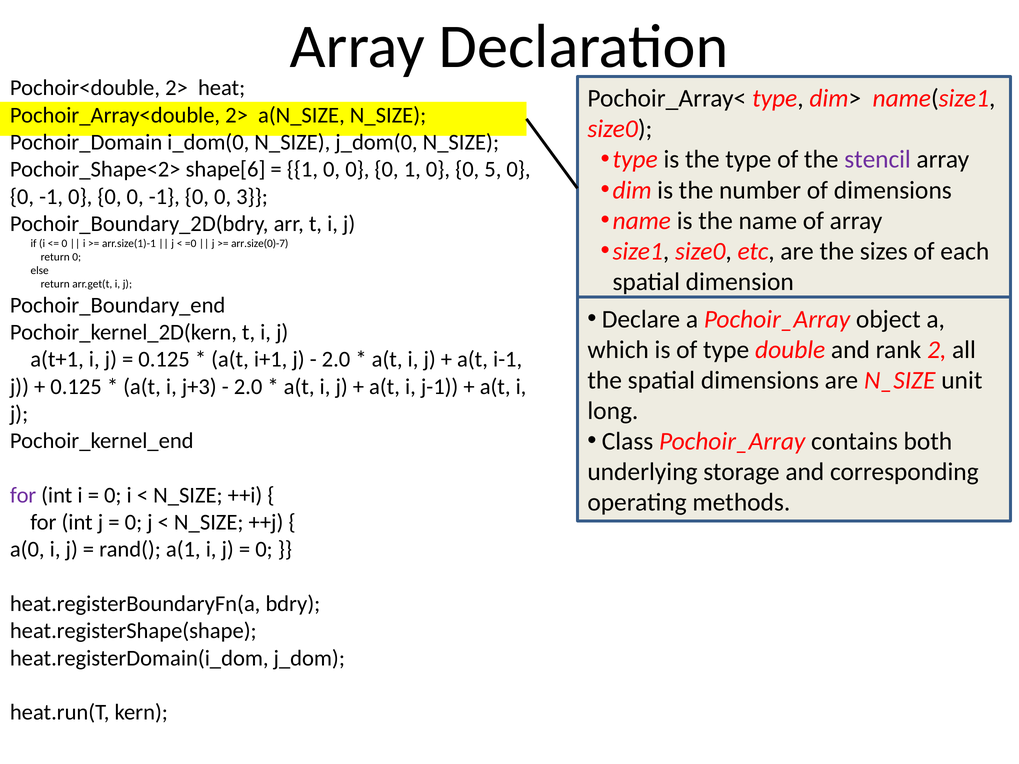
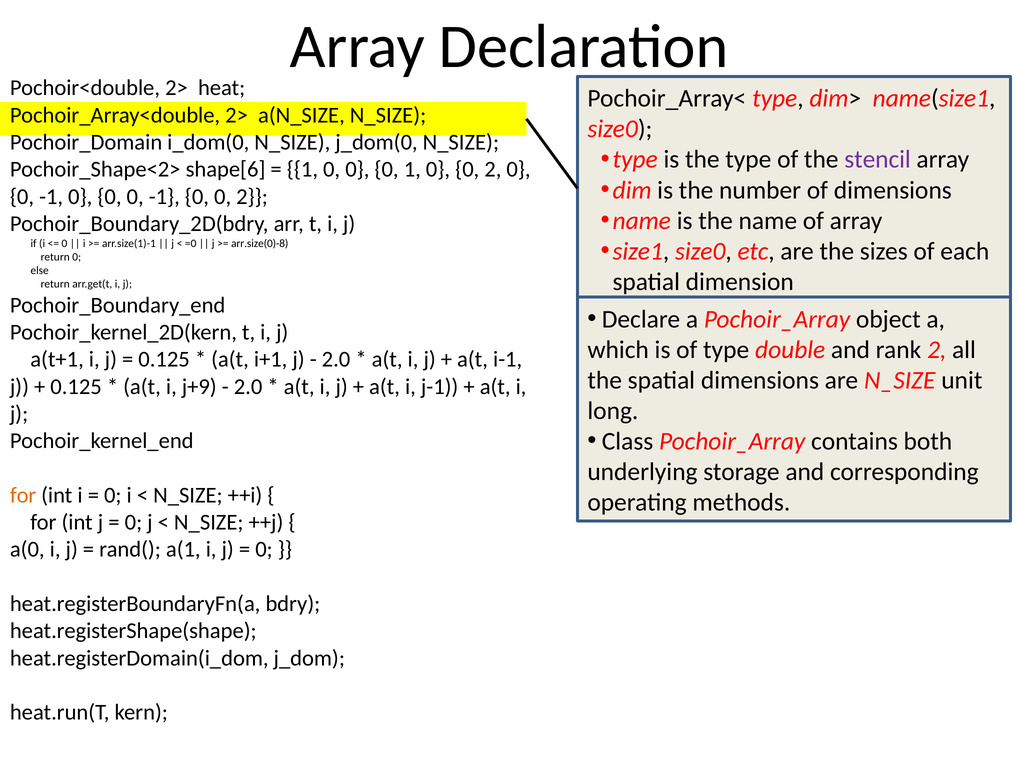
1 0 0 5: 5 -> 2 (493, 170)
-1 0 0 3: 3 -> 2 (252, 197)
arr.size(0)-7: arr.size(0)-7 -> arr.size(0)-8 (260, 243)
j+3: j+3 -> j+9 (199, 387)
for colour: purple -> orange (23, 495)
